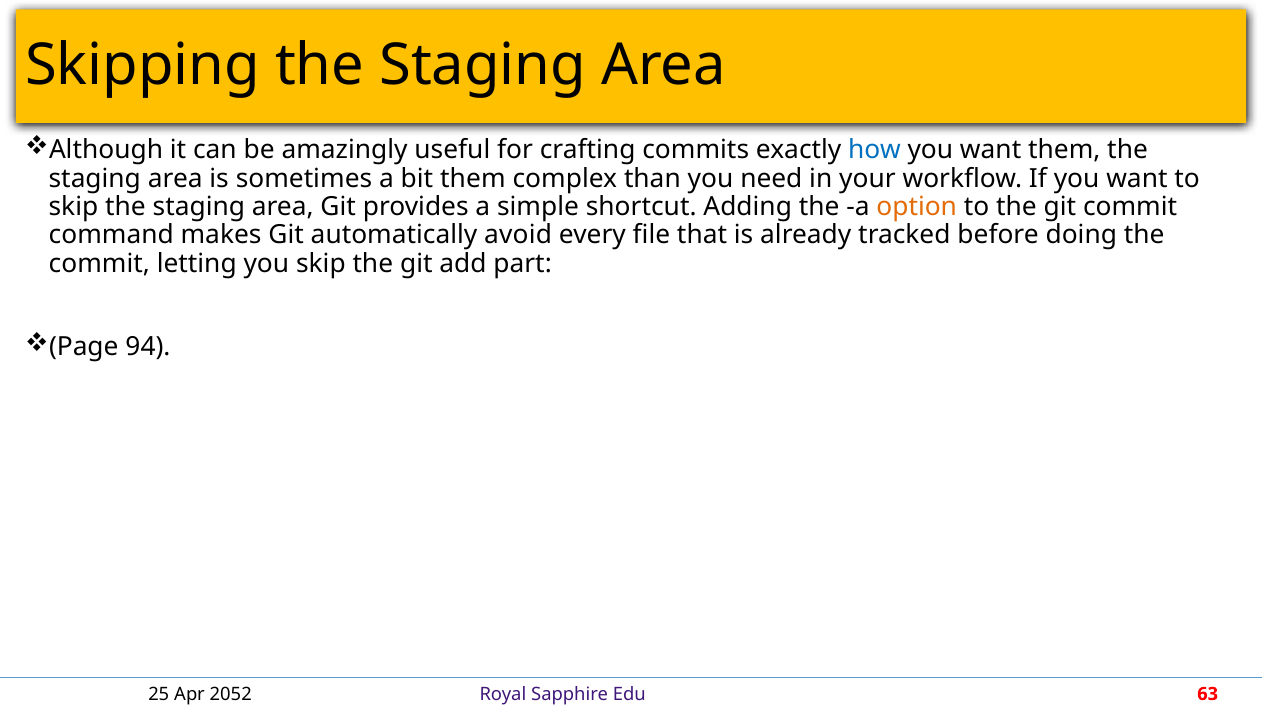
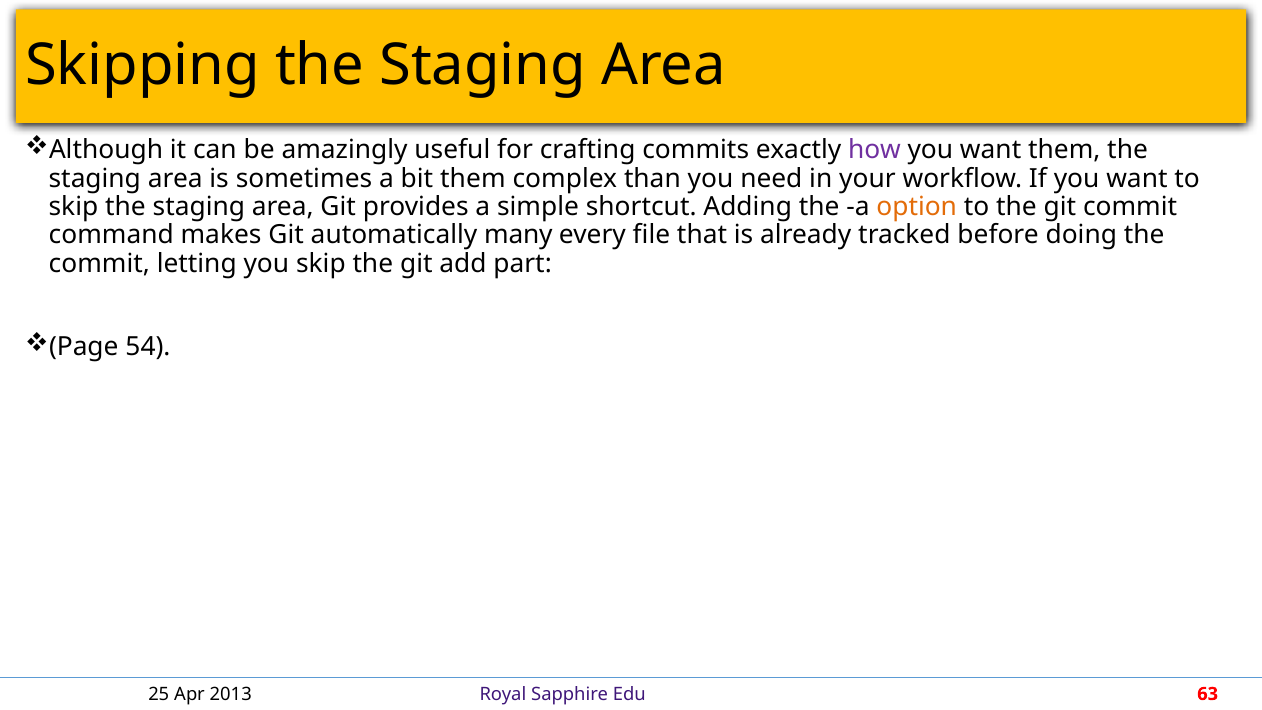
how colour: blue -> purple (874, 150)
avoid: avoid -> many (518, 235)
94: 94 -> 54 (148, 347)
2052: 2052 -> 2013 (231, 694)
